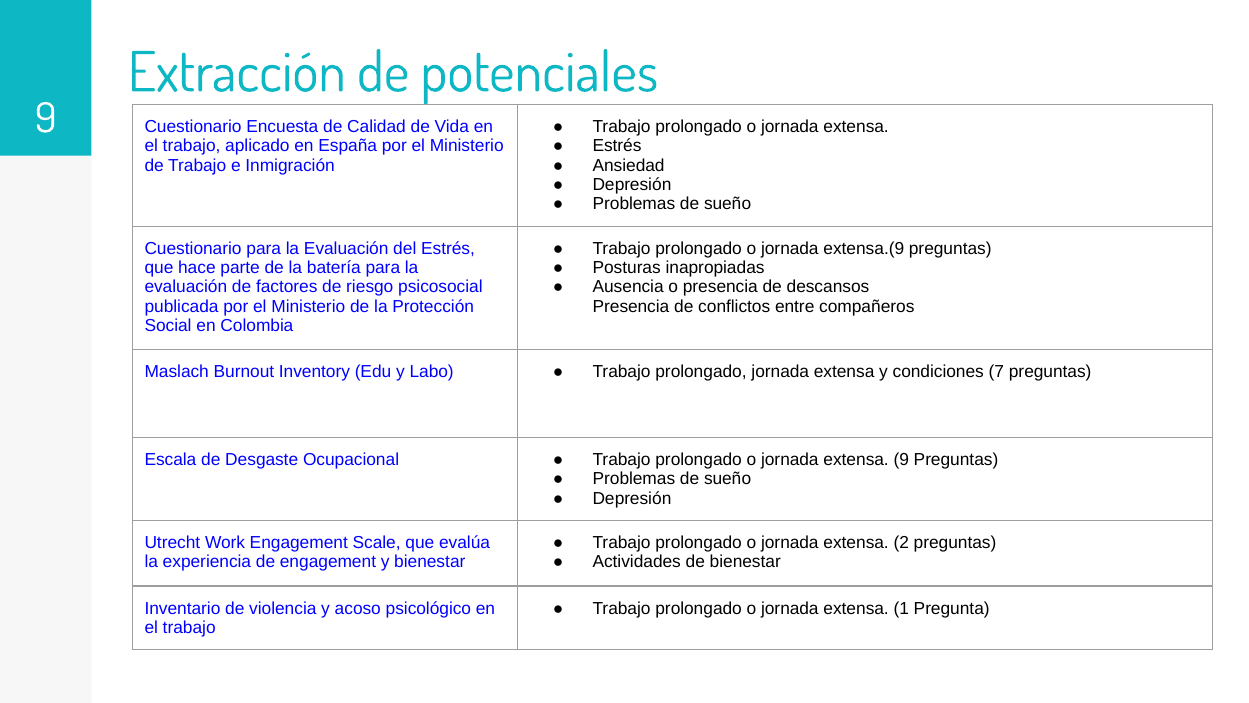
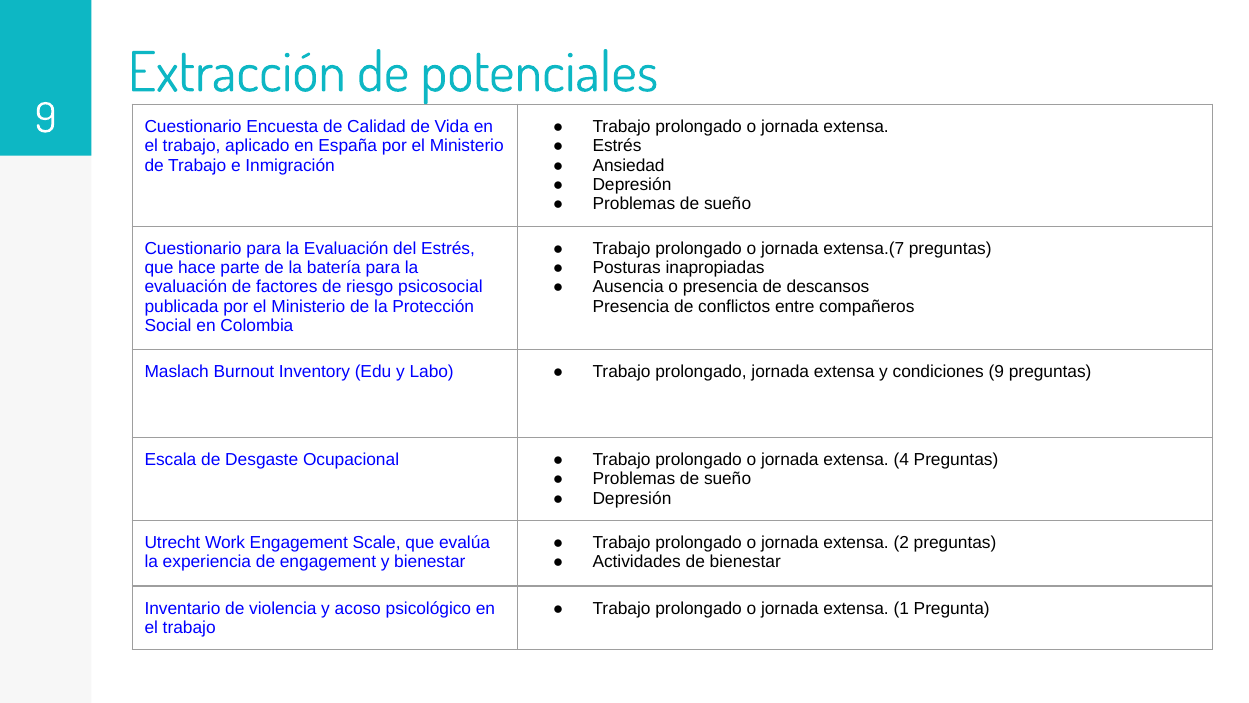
extensa.(9: extensa.(9 -> extensa.(7 (864, 248)
condiciones 7: 7 -> 9 (996, 371)
extensa 9: 9 -> 4 (901, 459)
